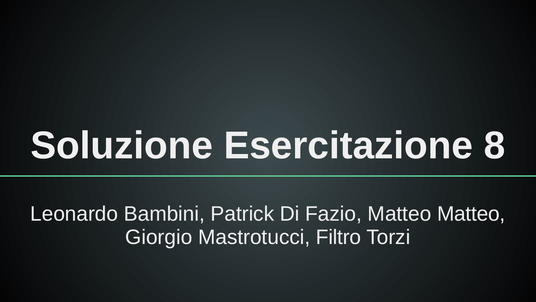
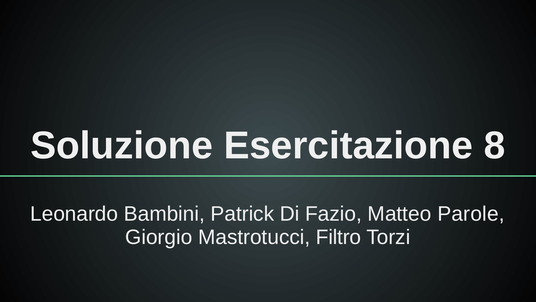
Matteo Matteo: Matteo -> Parole (471, 214)
